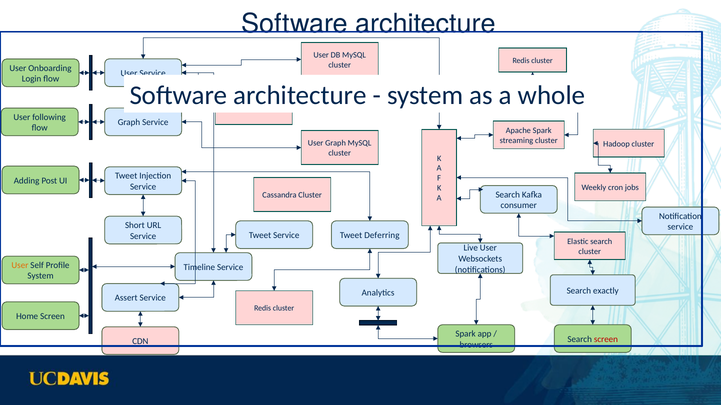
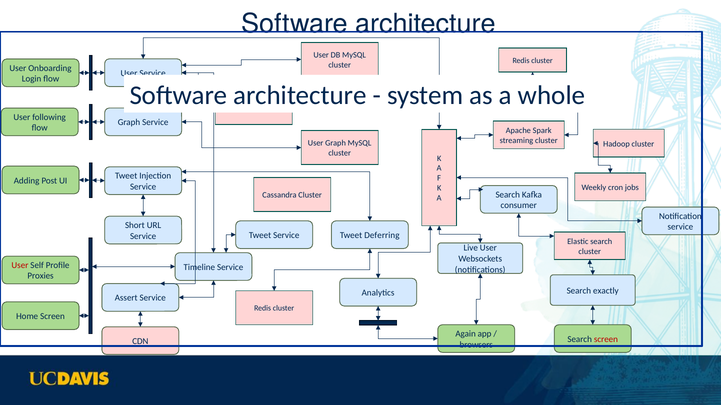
User colour: orange -> red (20, 266)
System: System -> Proxies (41, 276)
Spark: Spark -> Again (466, 334)
